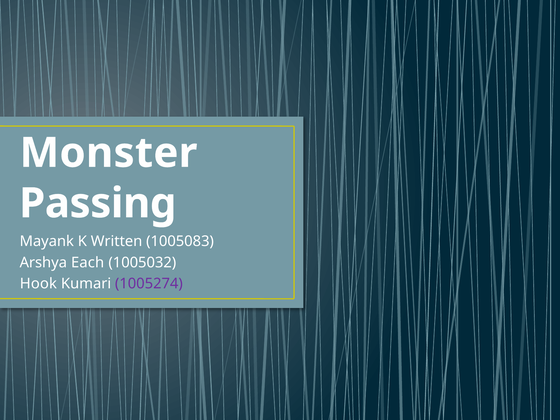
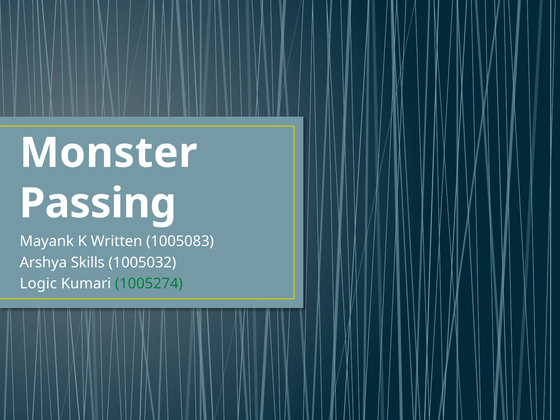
Each: Each -> Skills (88, 263)
Hook: Hook -> Logic (38, 284)
1005274 colour: purple -> green (149, 284)
